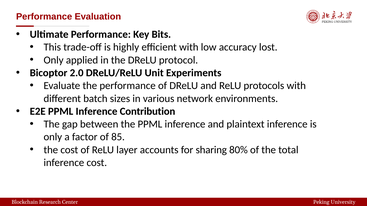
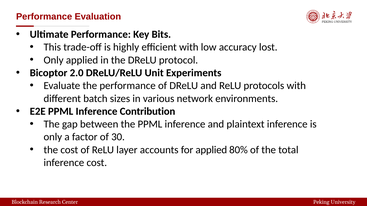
85: 85 -> 30 (118, 137)
for sharing: sharing -> applied (211, 150)
